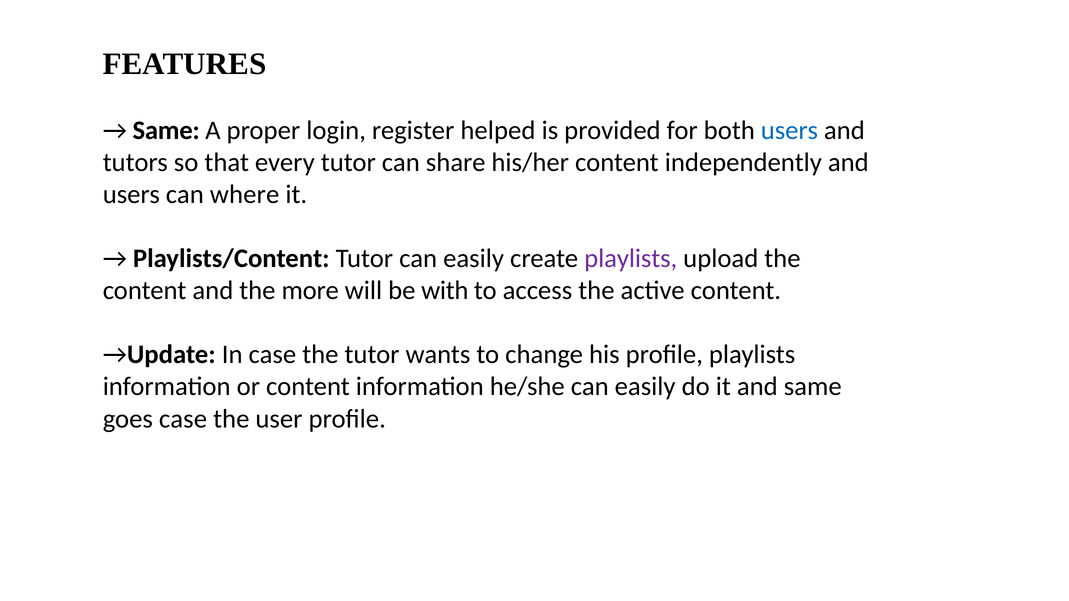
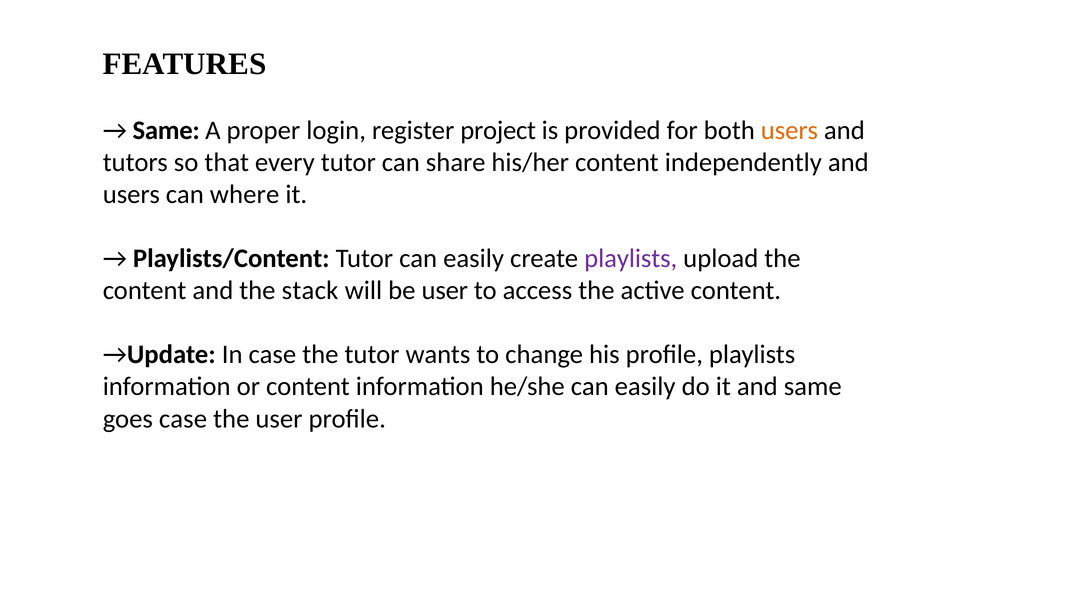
helped: helped -> project (498, 130)
users colour: blue -> orange (789, 130)
more: more -> stack (310, 291)
be with: with -> user (445, 291)
